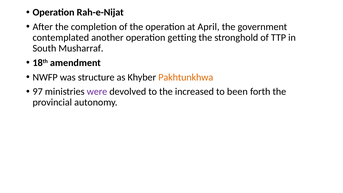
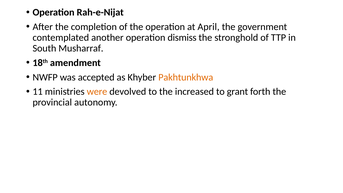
getting: getting -> dismiss (182, 38)
structure: structure -> accepted (96, 77)
97: 97 -> 11 (38, 92)
were colour: purple -> orange (97, 92)
been: been -> grant (237, 92)
